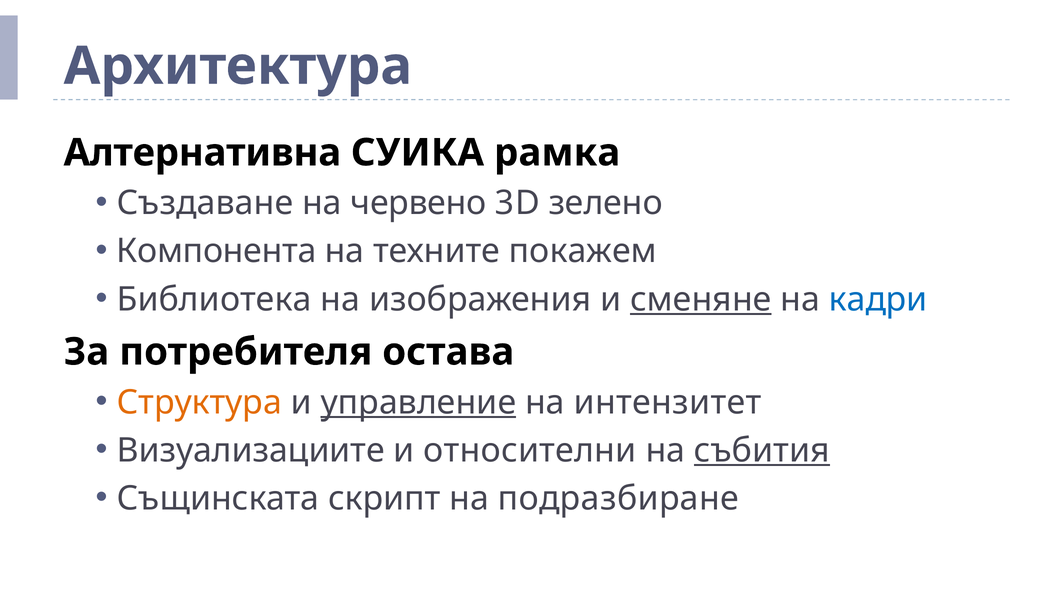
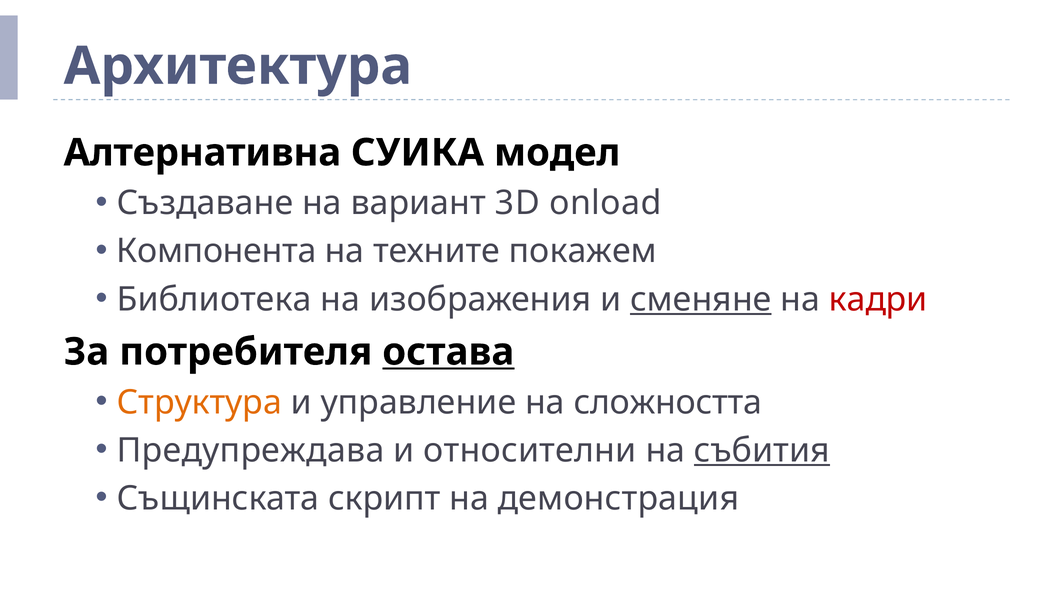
рамка: рамка -> модел (557, 153)
червено: червено -> вариант (418, 203)
зелено: зелено -> onload (605, 203)
кадри colour: blue -> red (878, 299)
остава underline: none -> present (448, 352)
управление underline: present -> none (418, 402)
интензитет: интензитет -> сложността (668, 402)
Визуализациите: Визуализациите -> Предупреждава (251, 450)
подразбиране: подразбиране -> демонстрация (618, 498)
